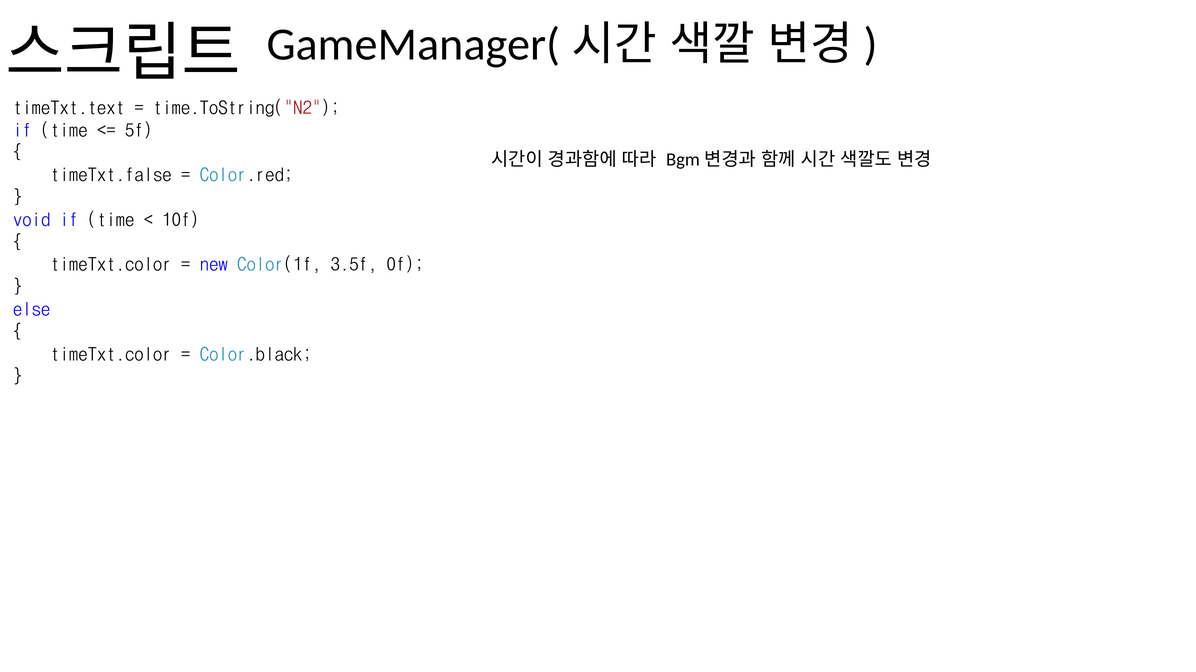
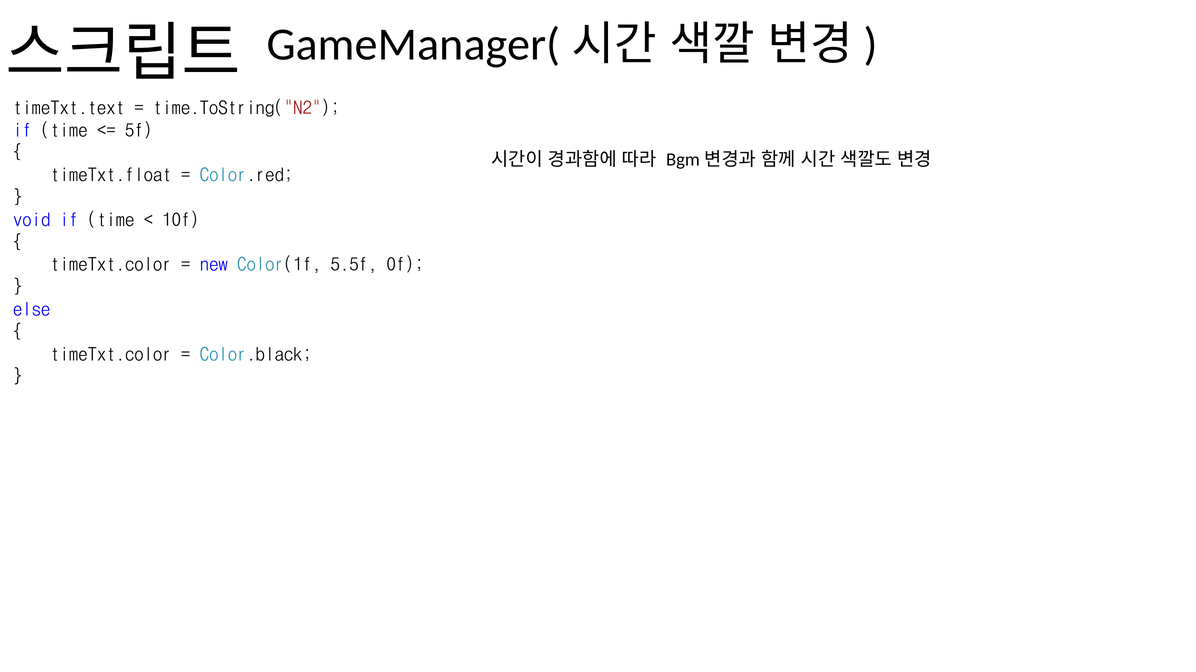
timeTxt.false: timeTxt.false -> timeTxt.float (111, 175)
3.5f: 3.5f -> 5.5f (354, 265)
